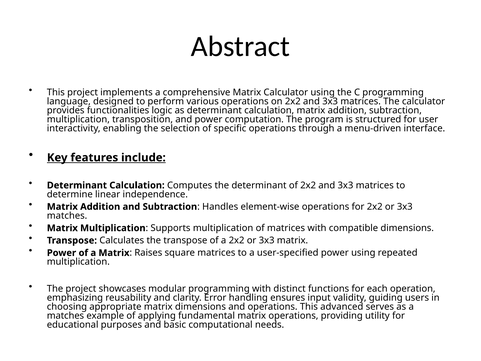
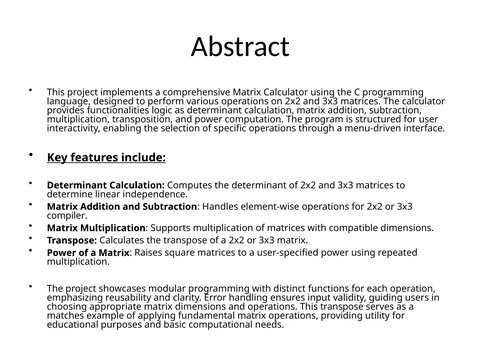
matches: matches -> compiler (67, 216)
This advanced: advanced -> transpose (342, 307)
